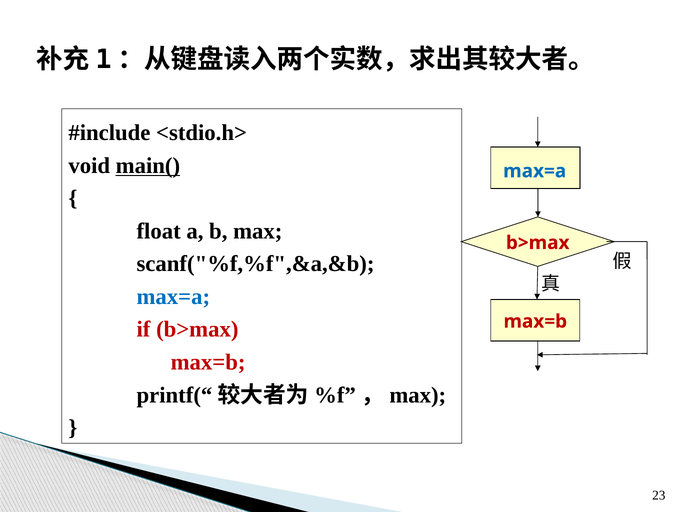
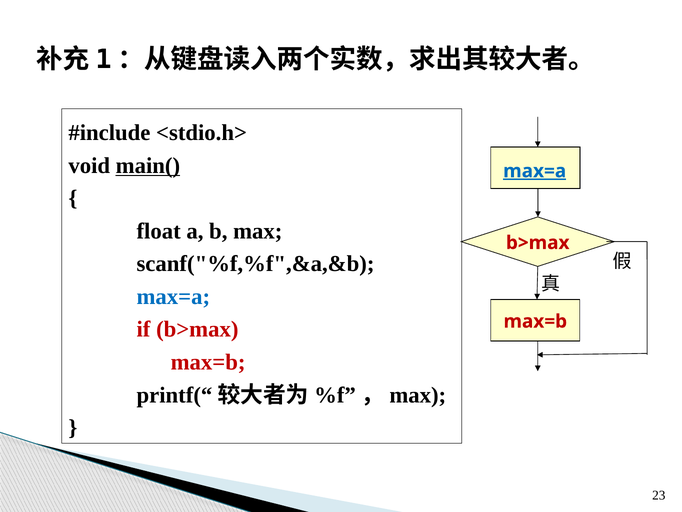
max=a underline: none -> present (535, 171)
